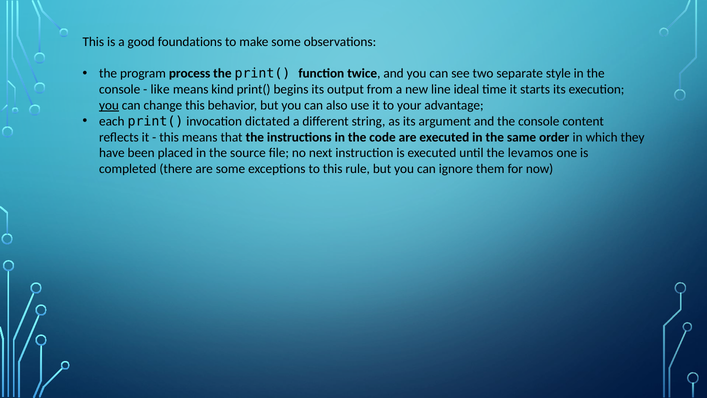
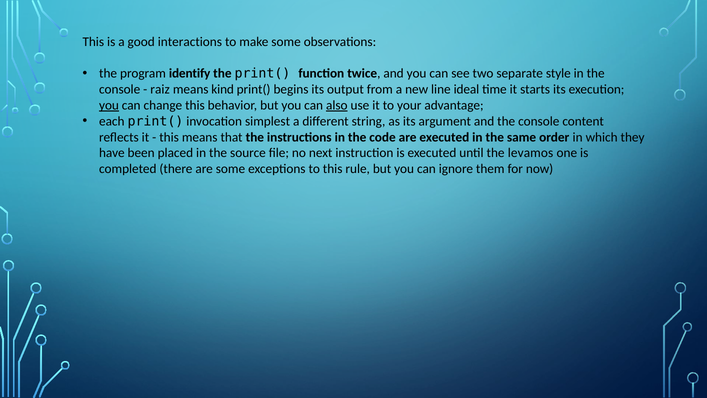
foundations: foundations -> interactions (190, 42)
process: process -> identify (190, 73)
like: like -> raiz (160, 89)
also underline: none -> present (337, 105)
dictated: dictated -> simplest (268, 121)
